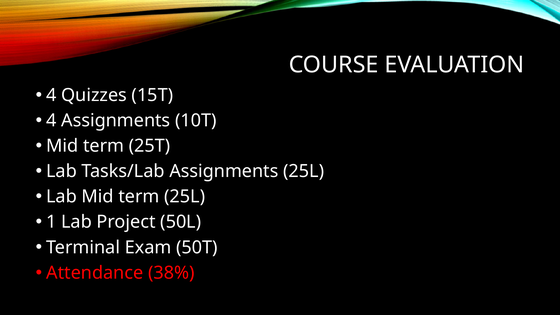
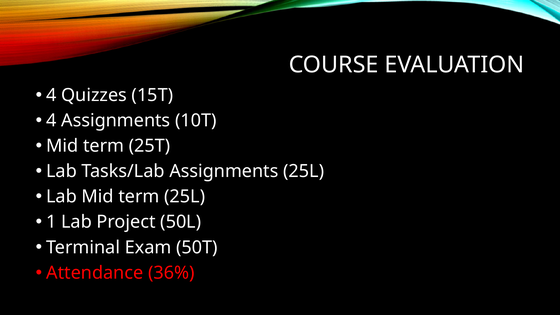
38%: 38% -> 36% (171, 273)
